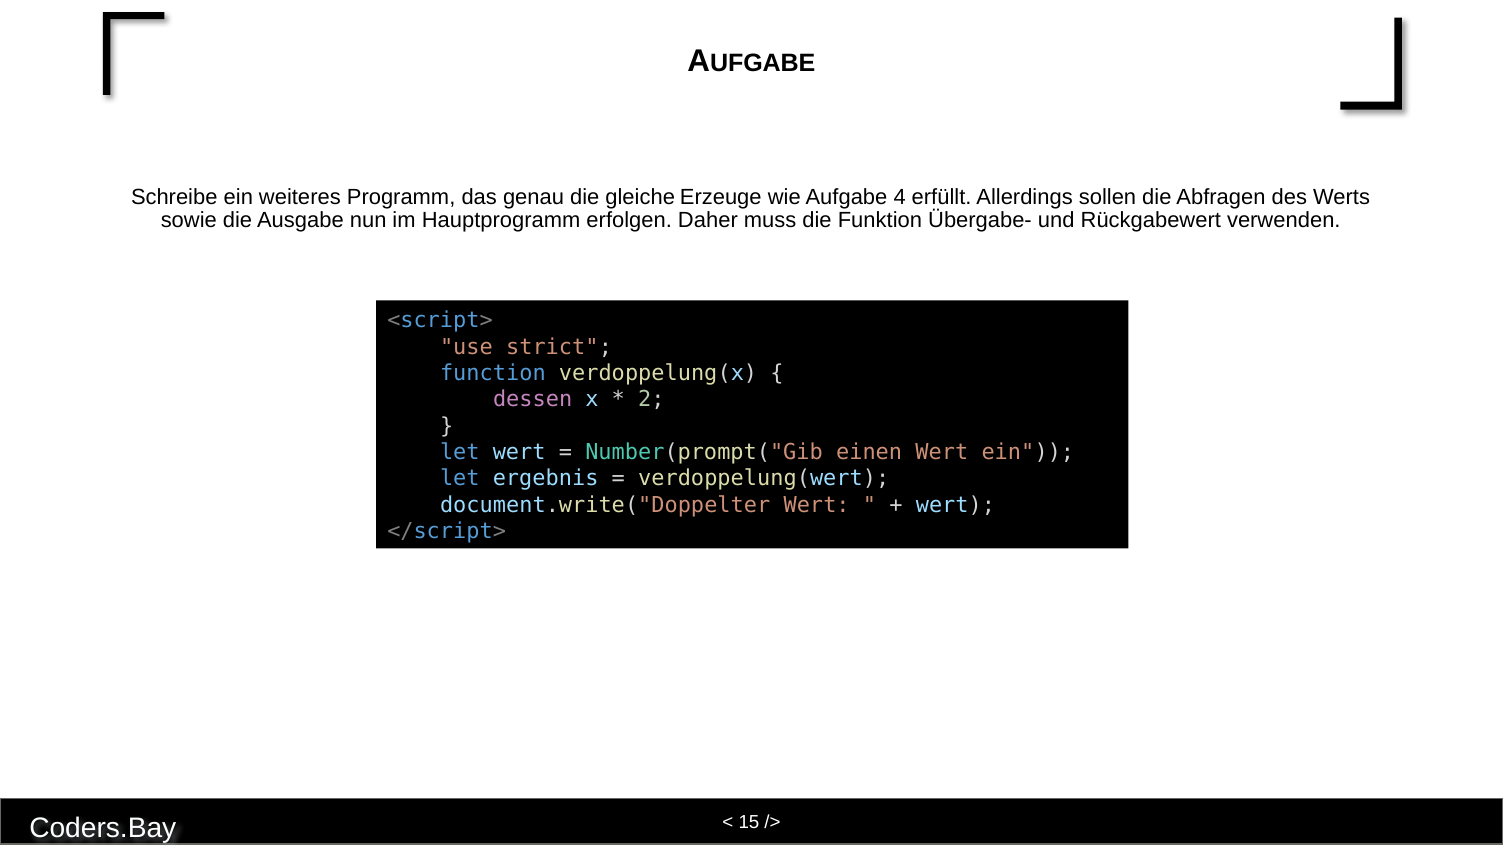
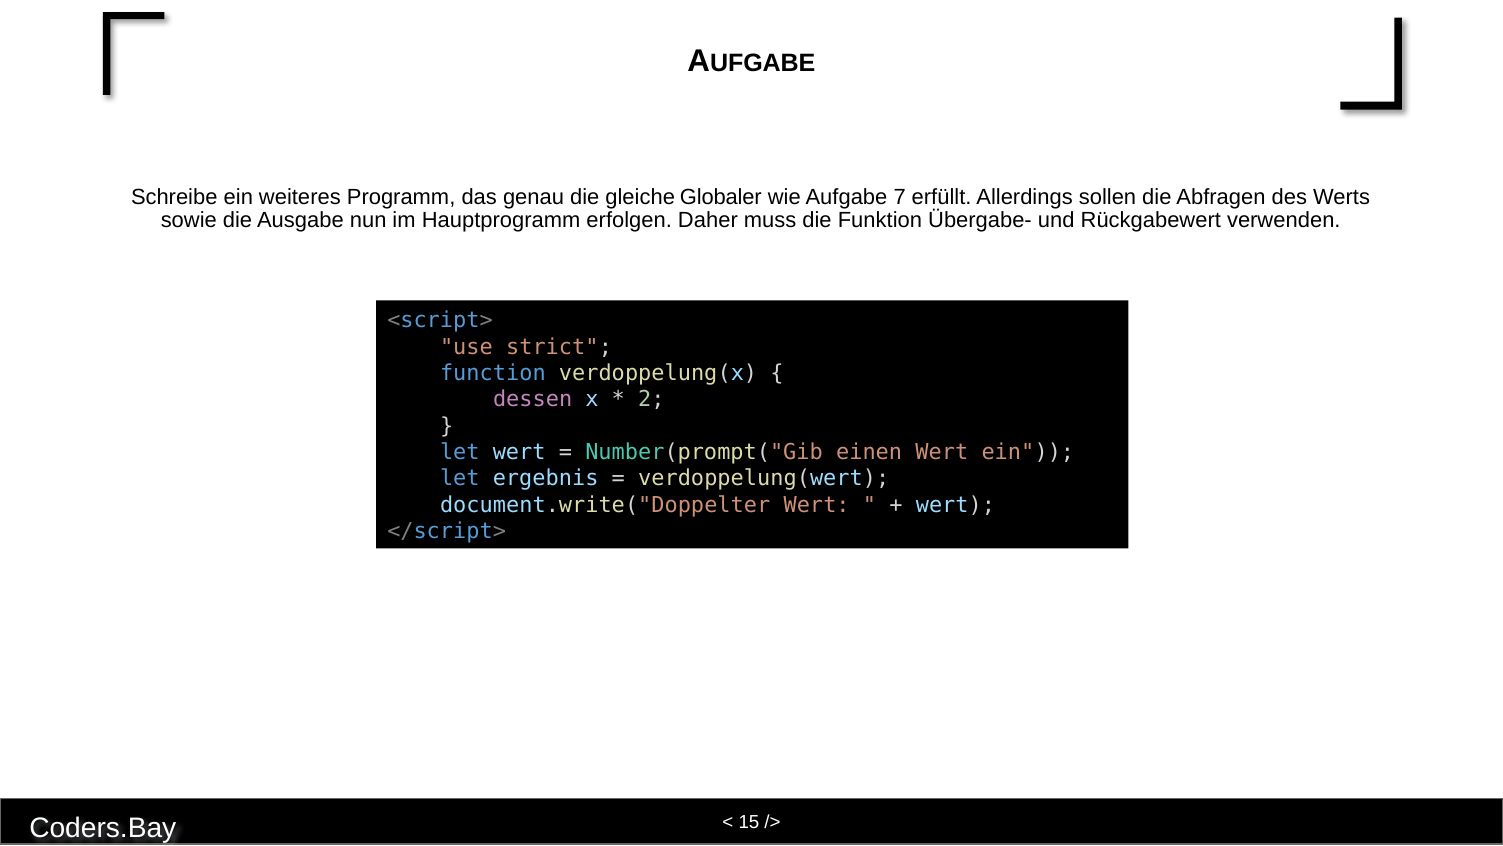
Erzeuge: Erzeuge -> Globaler (721, 197)
4: 4 -> 7 (900, 197)
